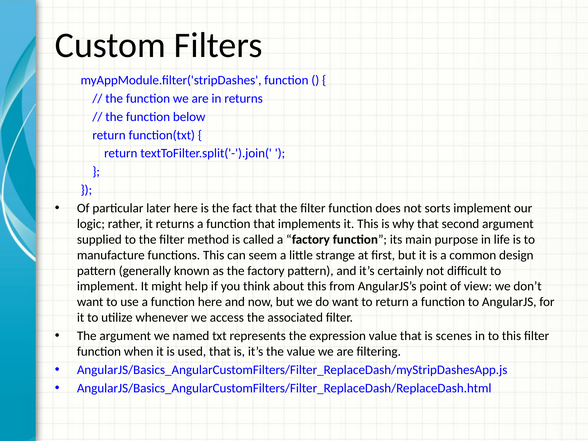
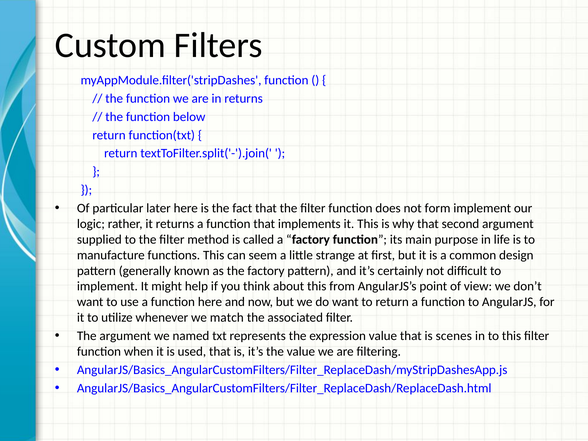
sorts: sorts -> form (438, 208)
access: access -> match (227, 318)
